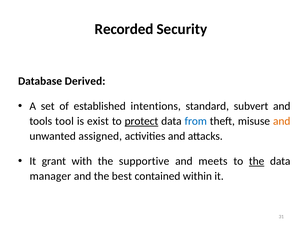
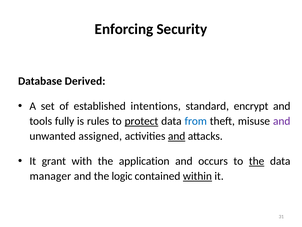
Recorded: Recorded -> Enforcing (124, 29)
subvert: subvert -> encrypt (251, 106)
tool: tool -> fully (65, 121)
exist: exist -> rules (98, 121)
and colour: orange -> purple (282, 121)
and underline: none -> present (177, 136)
supportive: supportive -> application (144, 161)
meets: meets -> occurs (213, 161)
best: best -> logic (122, 176)
within underline: none -> present (197, 176)
